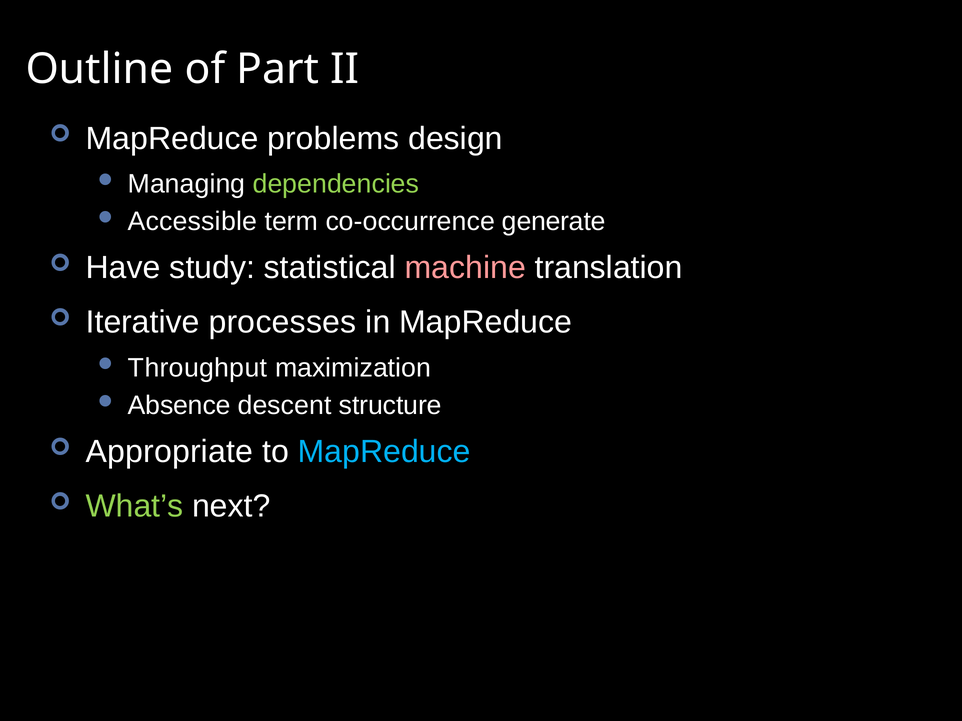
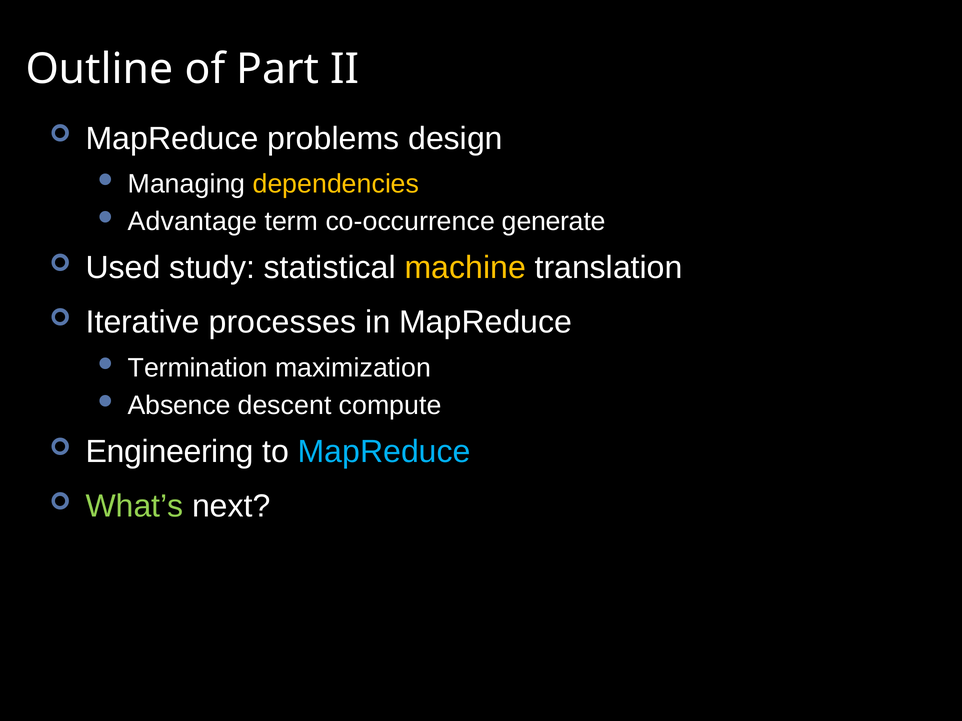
dependencies colour: light green -> yellow (336, 184)
Accessible: Accessible -> Advantage (192, 222)
Have: Have -> Used (123, 268)
machine colour: pink -> yellow (465, 268)
Throughput: Throughput -> Termination (198, 368)
structure: structure -> compute (390, 406)
Appropriate: Appropriate -> Engineering (170, 452)
